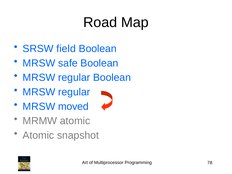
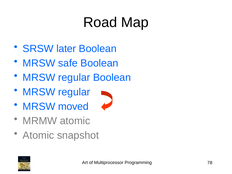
field: field -> later (66, 49)
